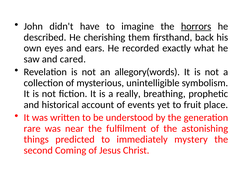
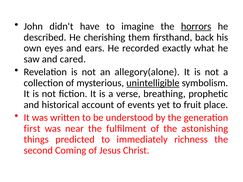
allegory(words: allegory(words -> allegory(alone (147, 72)
unintelligible underline: none -> present (153, 83)
really: really -> verse (128, 94)
rare: rare -> first (32, 129)
mystery: mystery -> richness (191, 140)
